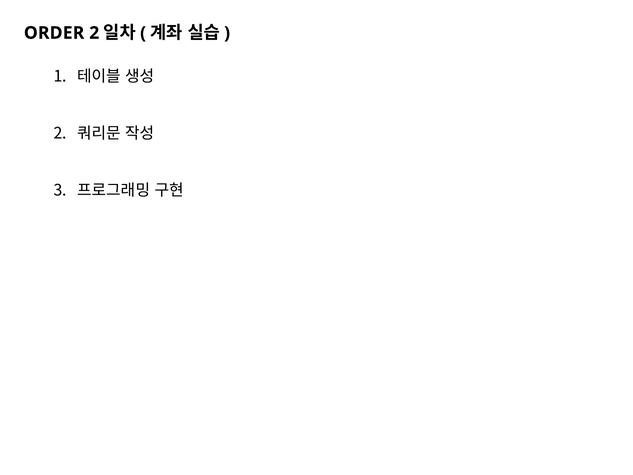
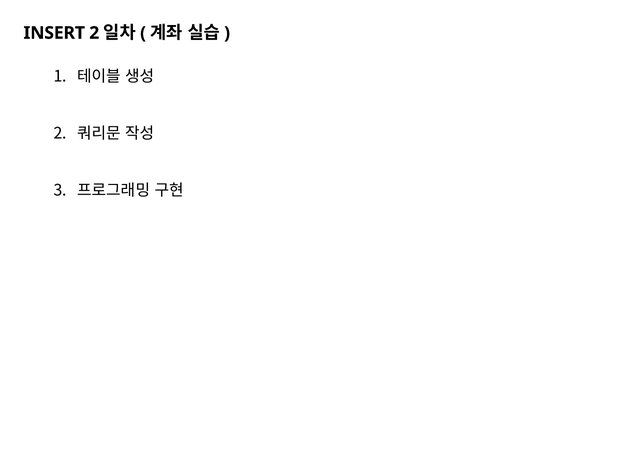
ORDER: ORDER -> INSERT (54, 33)
